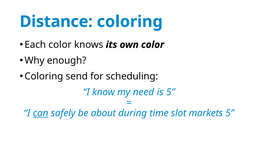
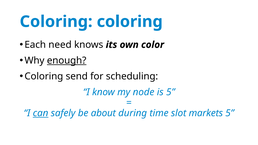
Distance: Distance -> Coloring (56, 22)
Each color: color -> need (60, 45)
enough underline: none -> present (67, 61)
need: need -> node (144, 92)
